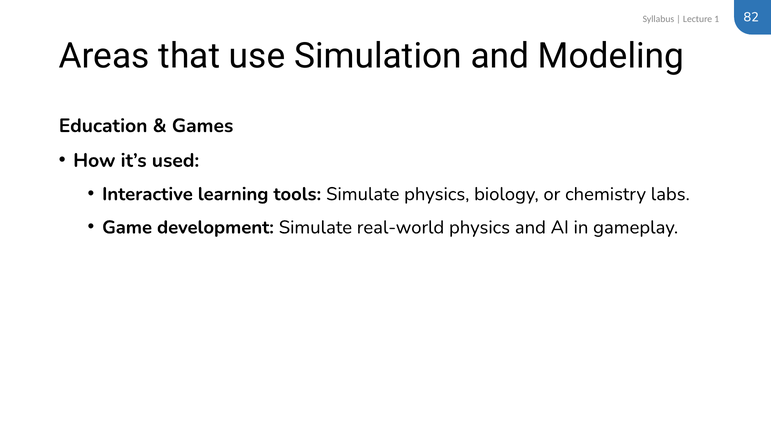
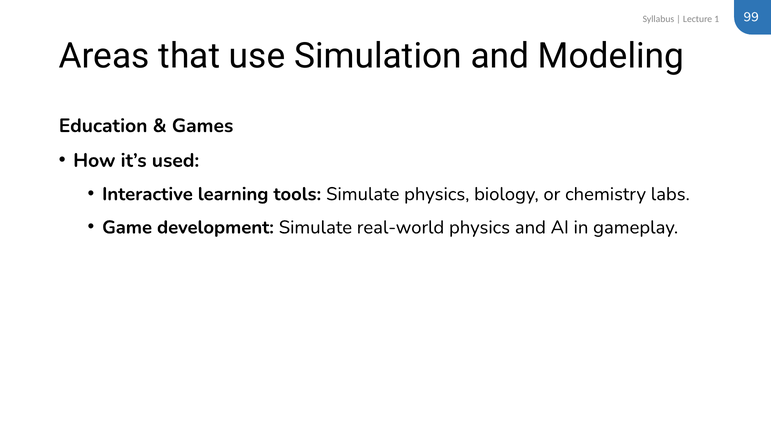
82: 82 -> 99 (751, 17)
